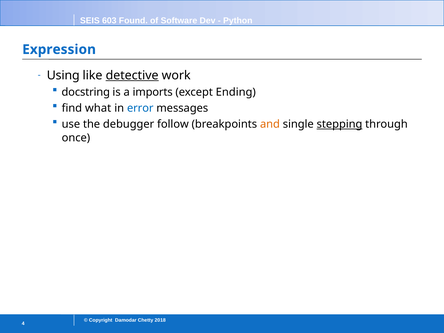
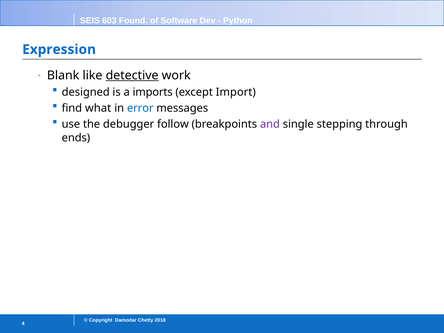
Using: Using -> Blank (63, 75)
docstring: docstring -> designed (86, 92)
Ending: Ending -> Import (236, 92)
and colour: orange -> purple (270, 124)
stepping underline: present -> none (340, 124)
once: once -> ends (76, 138)
